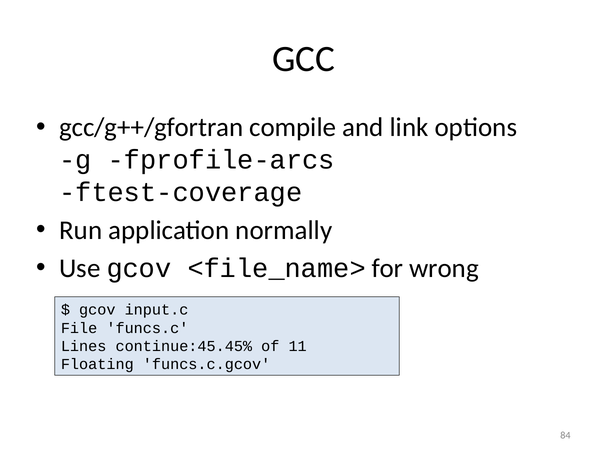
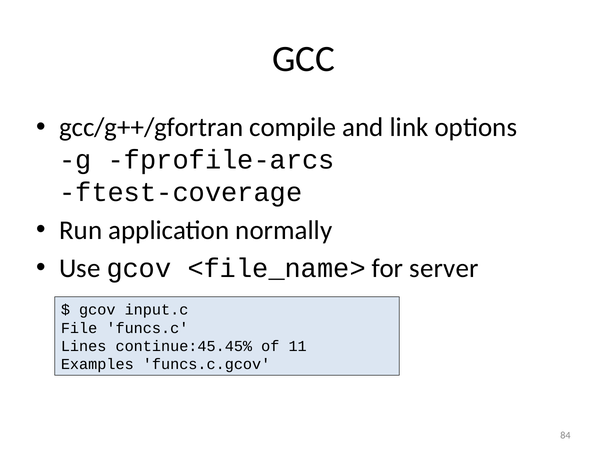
wrong: wrong -> server (444, 268)
Floating: Floating -> Examples (97, 364)
